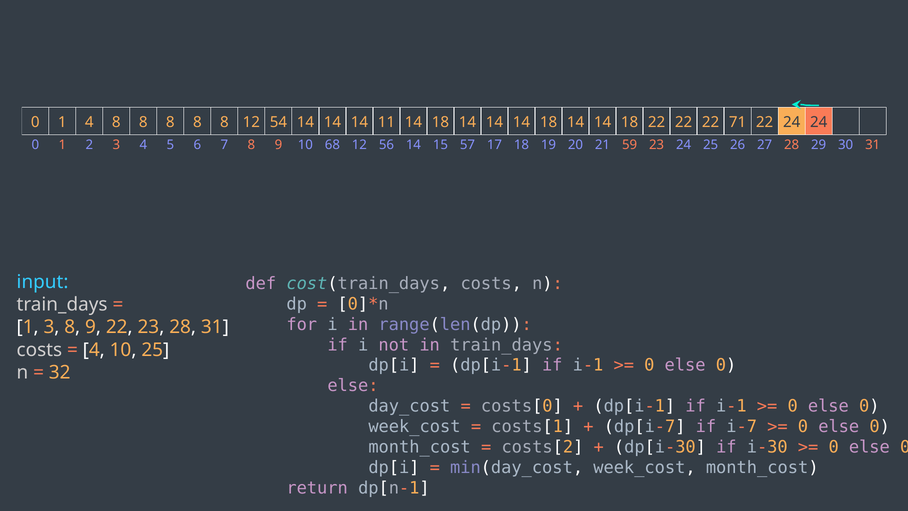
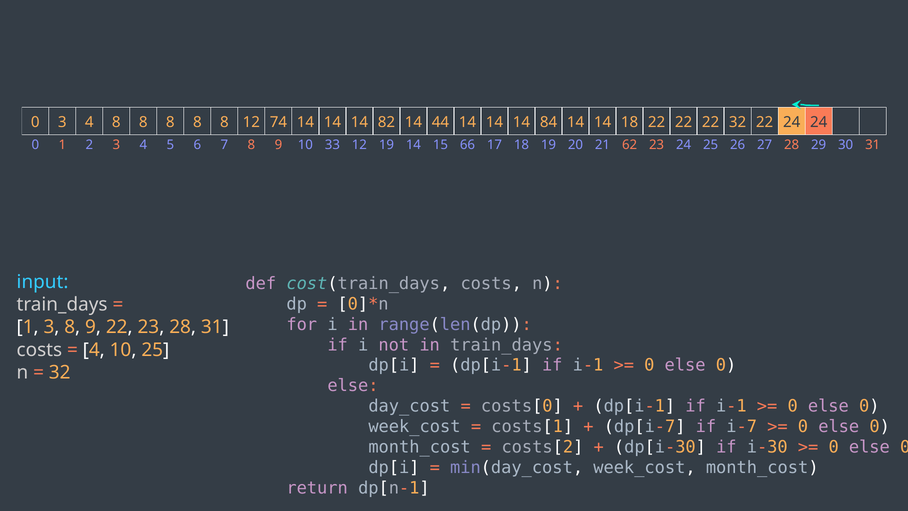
1: 1 -> 3 (62, 122)
54: 54 -> 74 (278, 122)
11: 11 -> 82 (386, 122)
18: 18 -> 44 (440, 122)
14 14 14 18: 18 -> 84 (549, 122)
22 71: 71 -> 32 (738, 122)
68: 68 -> 33 (332, 145)
12 56: 56 -> 19 (386, 145)
57: 57 -> 66 (467, 145)
59: 59 -> 62 (630, 145)
